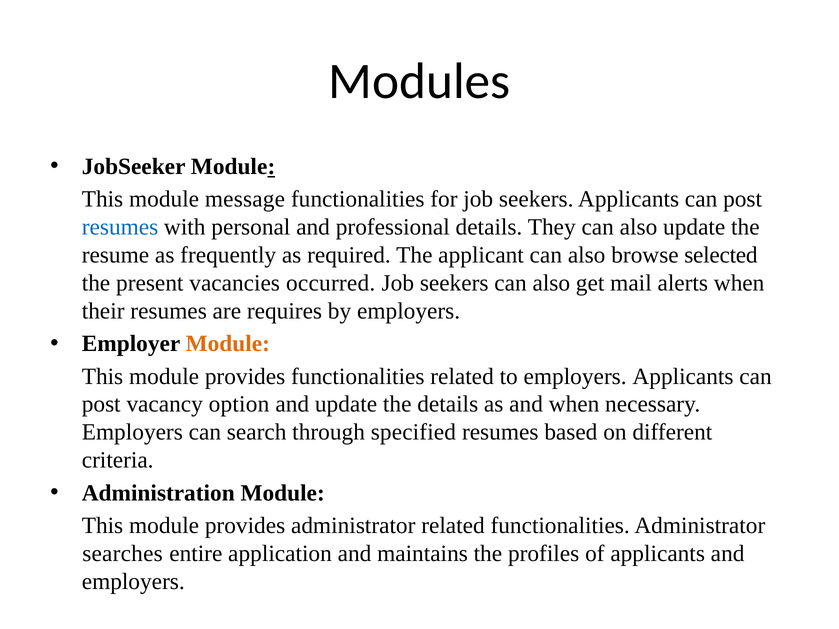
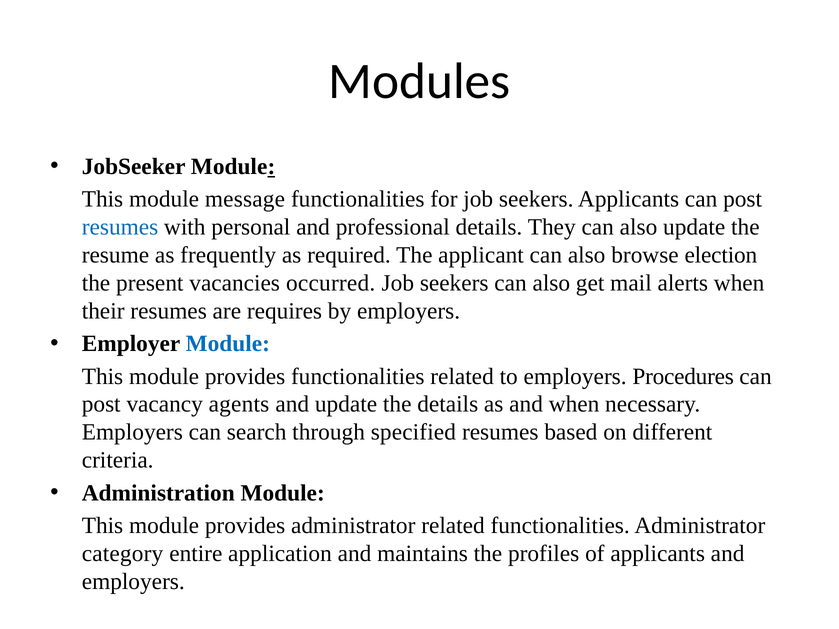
selected: selected -> election (721, 255)
Module colour: orange -> blue (228, 344)
employers Applicants: Applicants -> Procedures (683, 376)
option: option -> agents (239, 404)
searches: searches -> category (123, 554)
